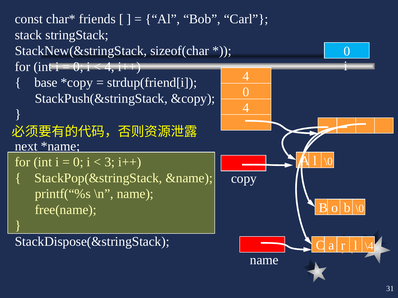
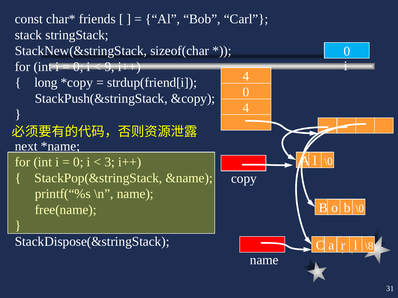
4: 4 -> 9 (110, 67)
base: base -> long (46, 83)
\4: \4 -> \8 (369, 246)
